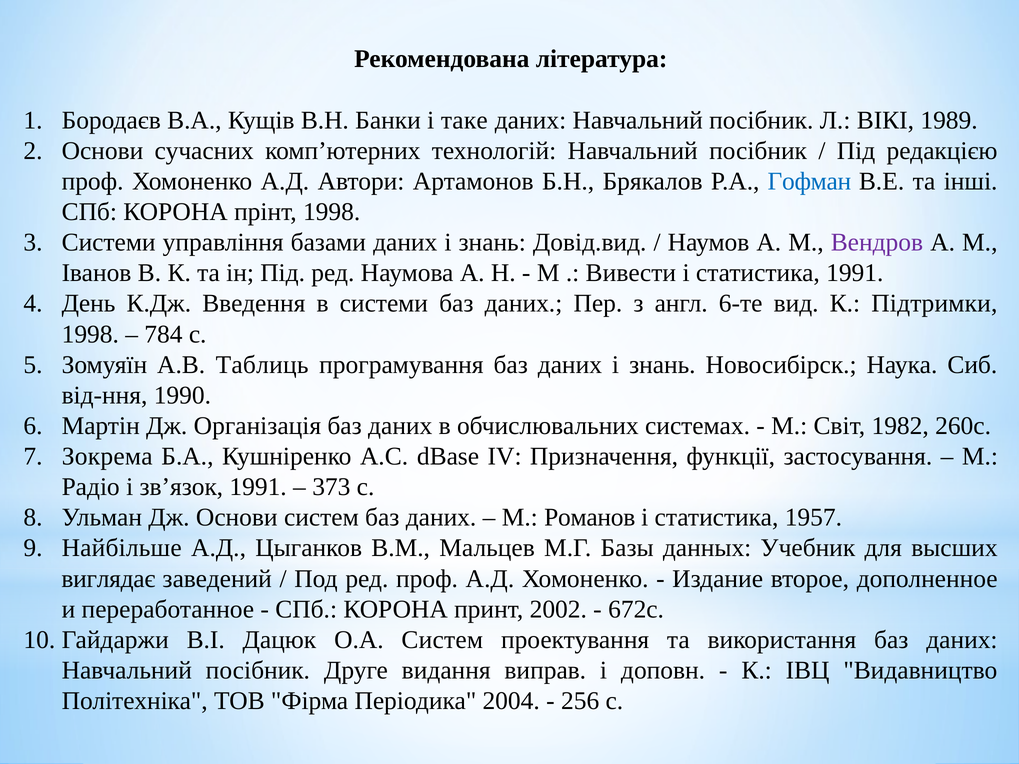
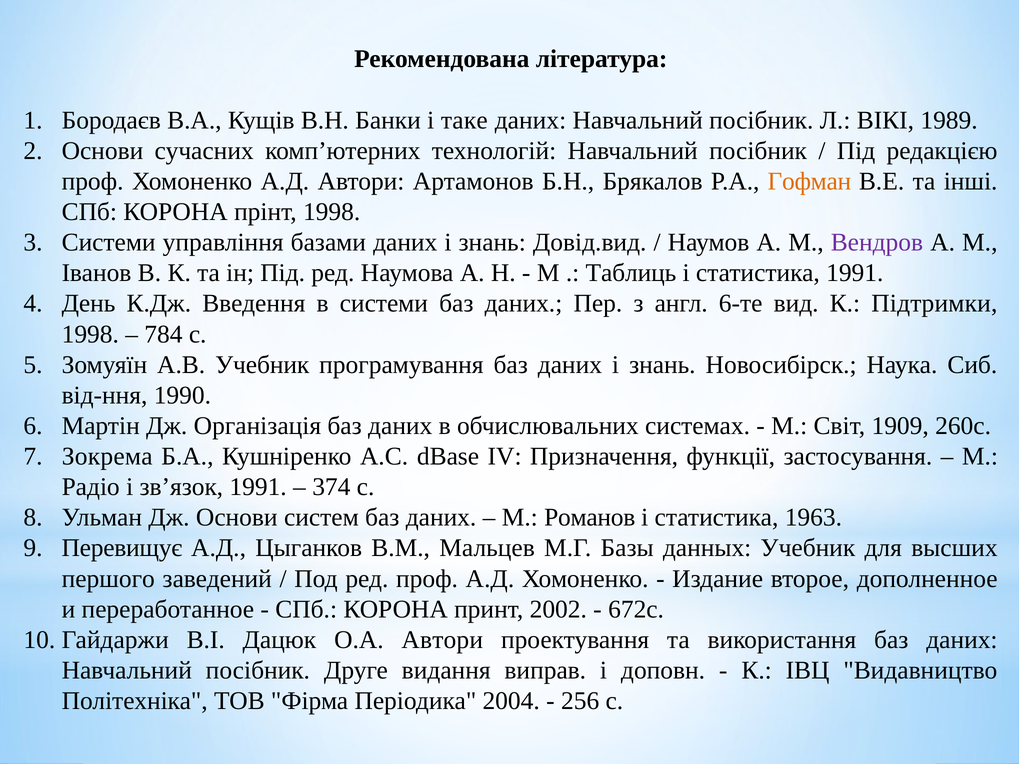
Гофман colour: blue -> orange (809, 181)
Вивести: Вивести -> Таблиць (631, 273)
А.В Таблиць: Таблиць -> Учебник (262, 365)
1982: 1982 -> 1909 (900, 426)
373: 373 -> 374 (331, 487)
1957: 1957 -> 1963 (813, 518)
Найбільше: Найбільше -> Перевищує (122, 548)
виглядає: виглядає -> першого (108, 579)
О.А Систем: Систем -> Автори (442, 640)
